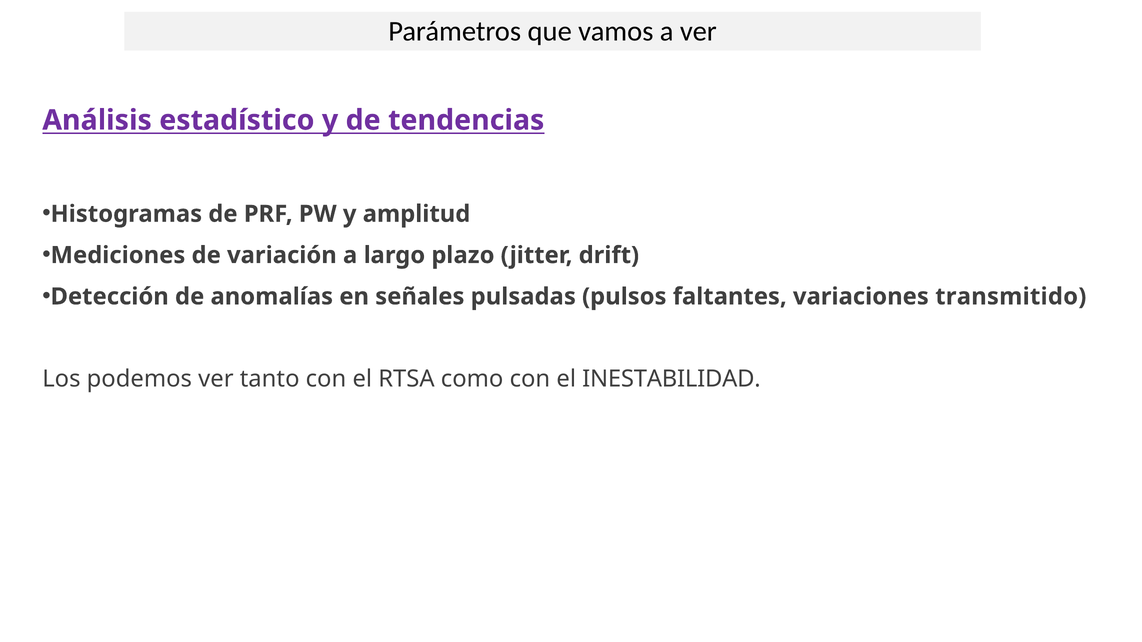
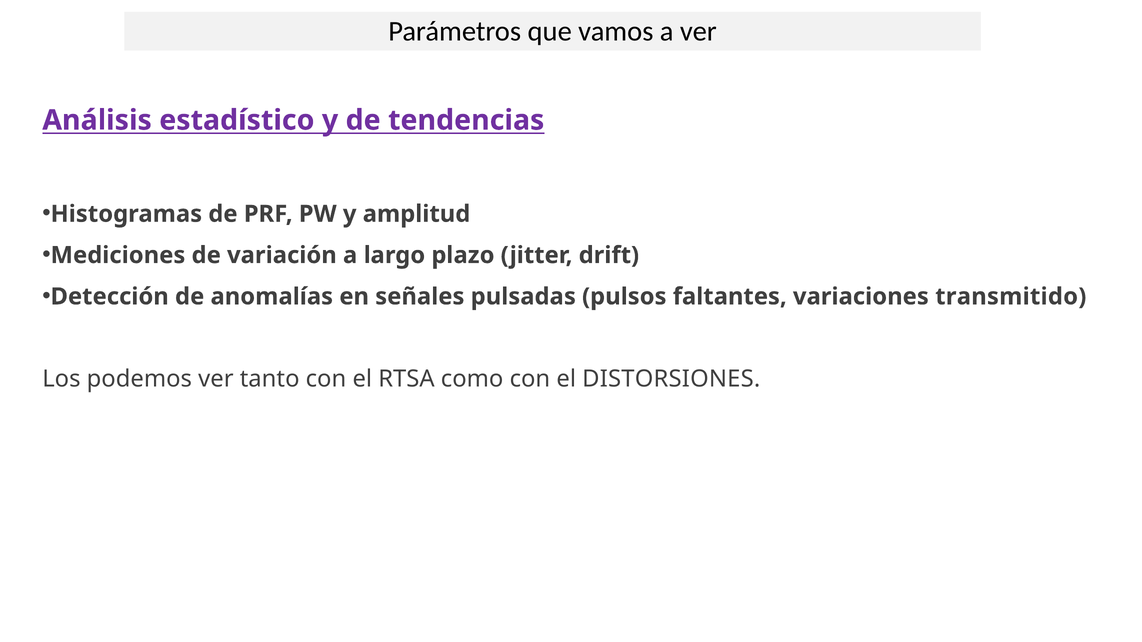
INESTABILIDAD: INESTABILIDAD -> DISTORSIONES (671, 379)
